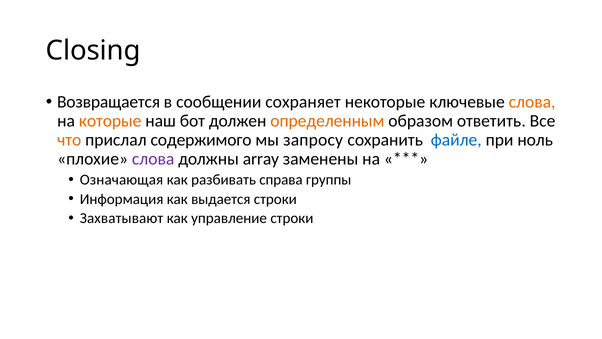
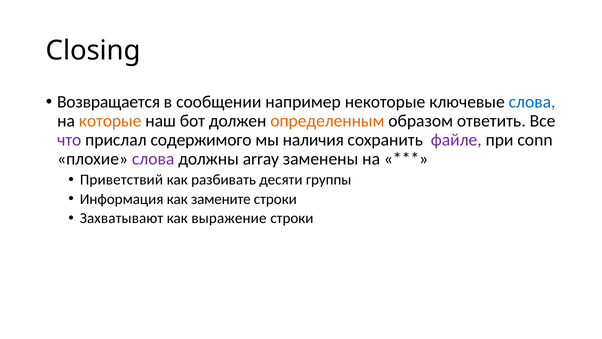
сохраняет: сохраняет -> например (303, 102)
слова colour: orange -> blue (532, 102)
что colour: orange -> purple (69, 140)
запросу: запросу -> наличия (313, 140)
файле colour: blue -> purple (456, 140)
ноль: ноль -> conn (535, 140)
Означающая: Означающая -> Приветствий (121, 179)
справа: справа -> десяти (281, 179)
выдается: выдается -> замените (221, 199)
управление: управление -> выражение (229, 218)
